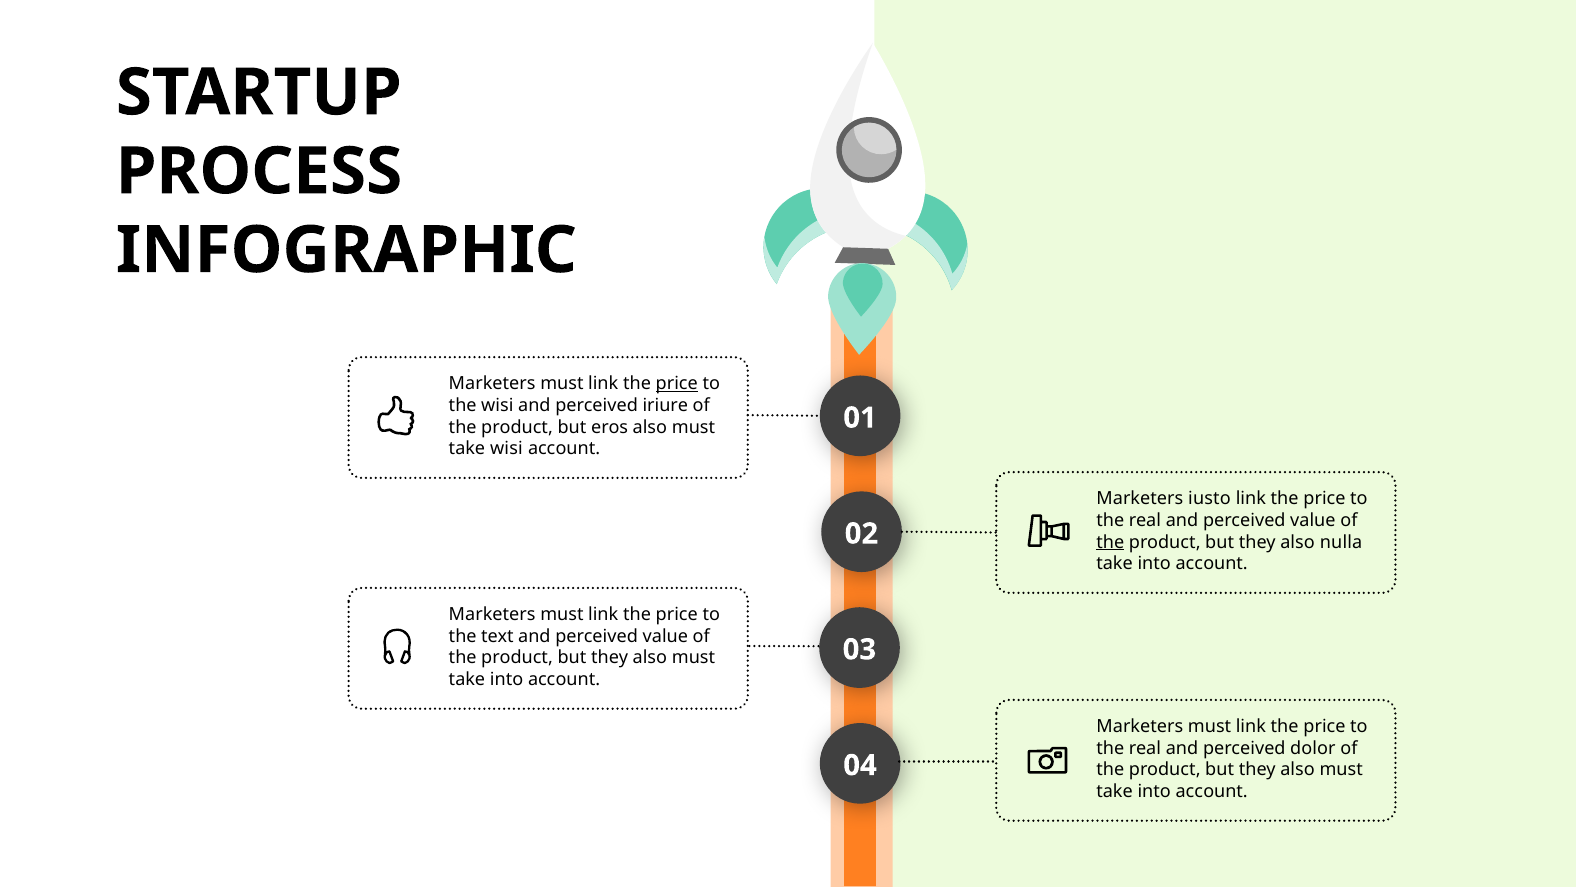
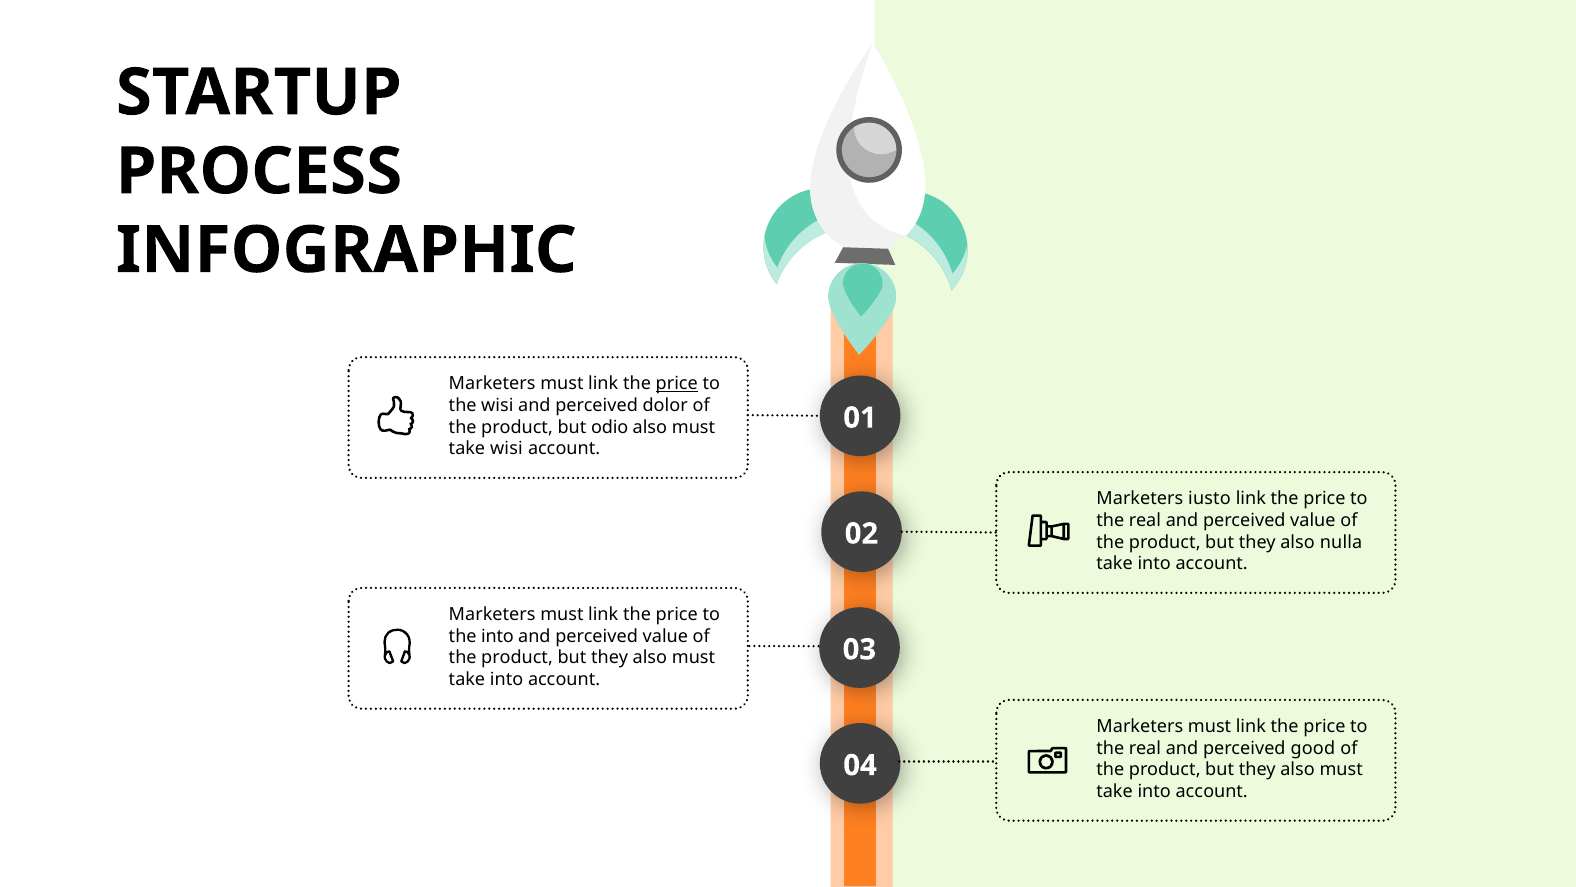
iriure: iriure -> dolor (665, 405)
eros: eros -> odio (610, 427)
the underline: present -> none (1110, 542)
the text: text -> into (497, 636)
dolor: dolor -> good (1313, 748)
